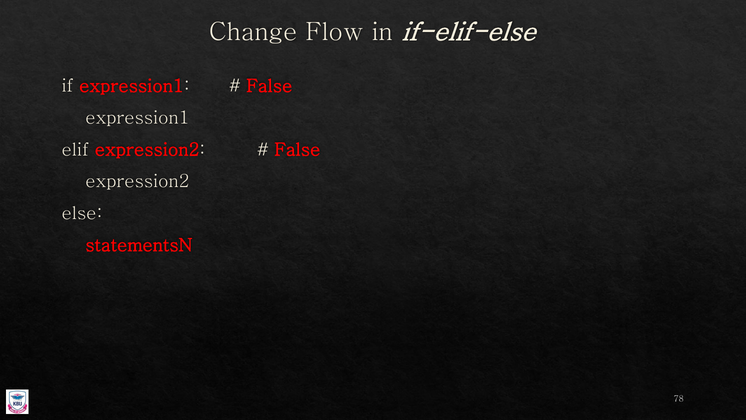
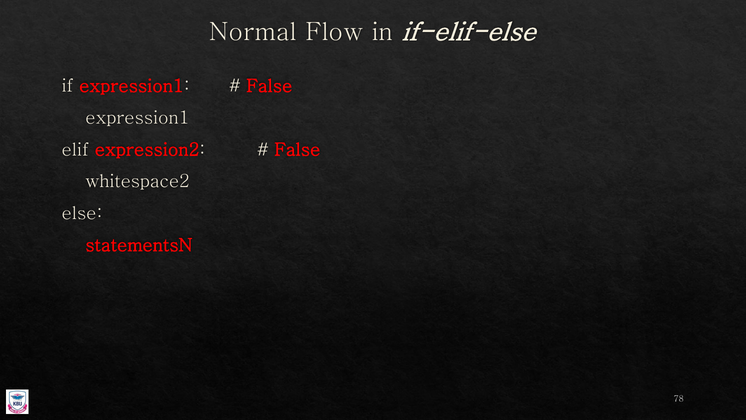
Change: Change -> Normal (253, 32)
expression2: expression2 -> whitespace2 (137, 181)
